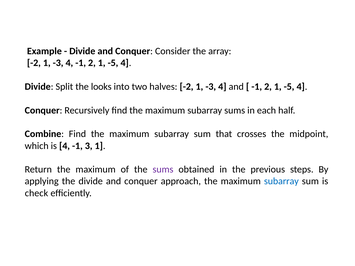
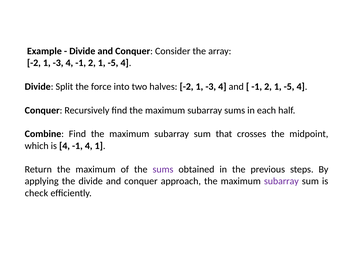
looks: looks -> force (101, 87)
-1 3: 3 -> 4 (89, 146)
subarray colour: blue -> purple (281, 181)
